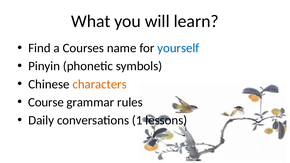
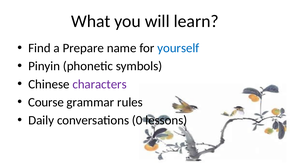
Courses: Courses -> Prepare (83, 48)
characters colour: orange -> purple (100, 84)
1: 1 -> 0 (137, 120)
